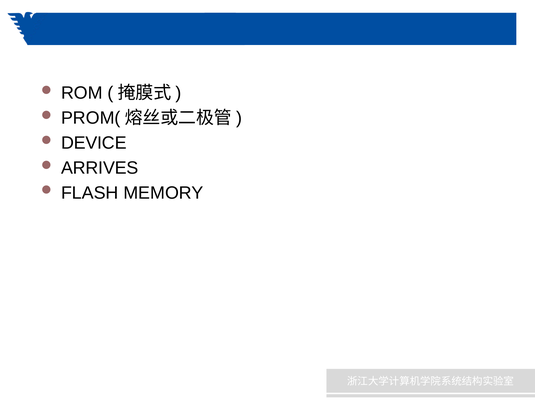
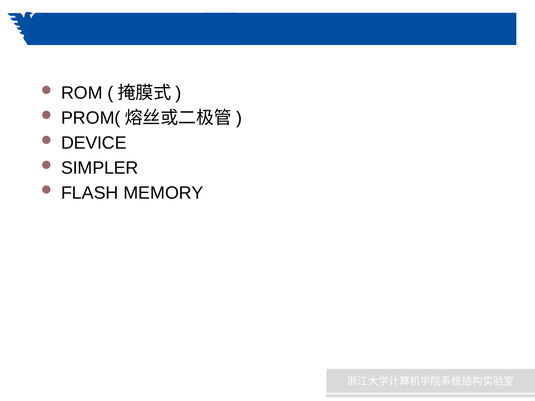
ARRIVES: ARRIVES -> SIMPLER (100, 168)
